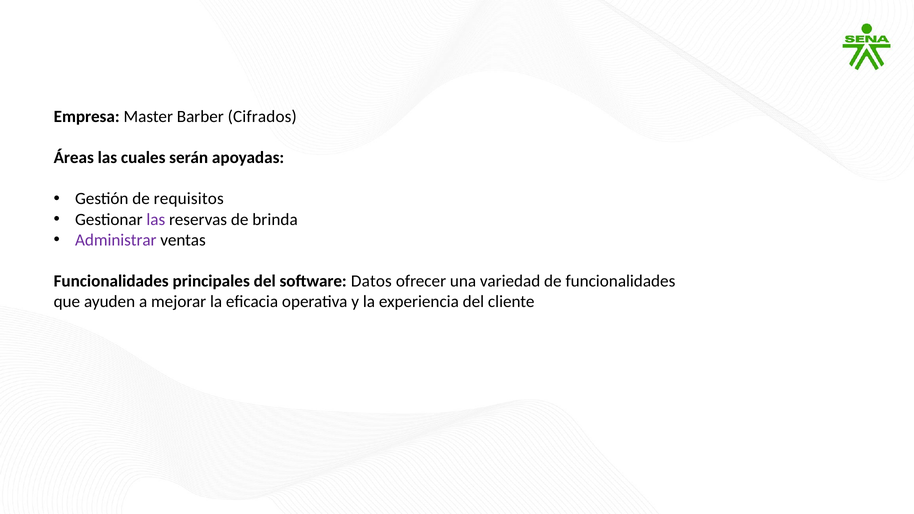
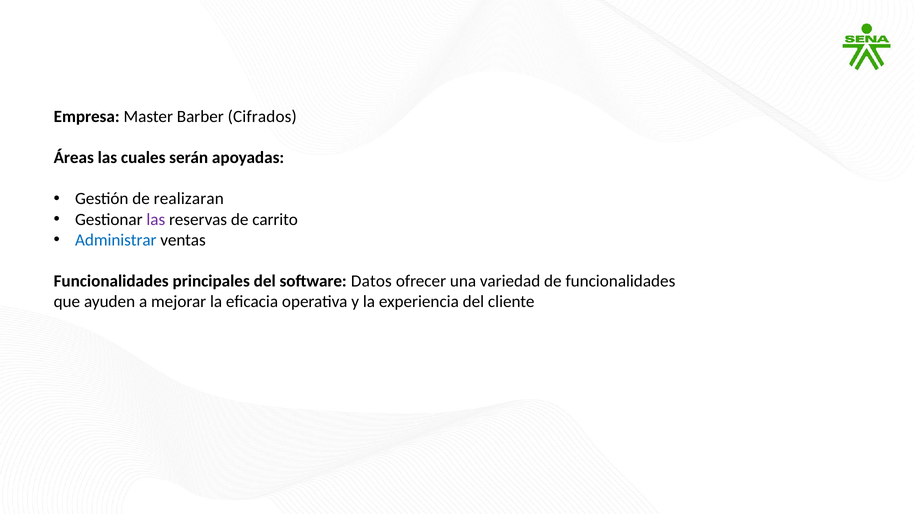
requisitos: requisitos -> realizaran (189, 199)
brinda: brinda -> carrito (275, 219)
Administrar colour: purple -> blue (116, 240)
